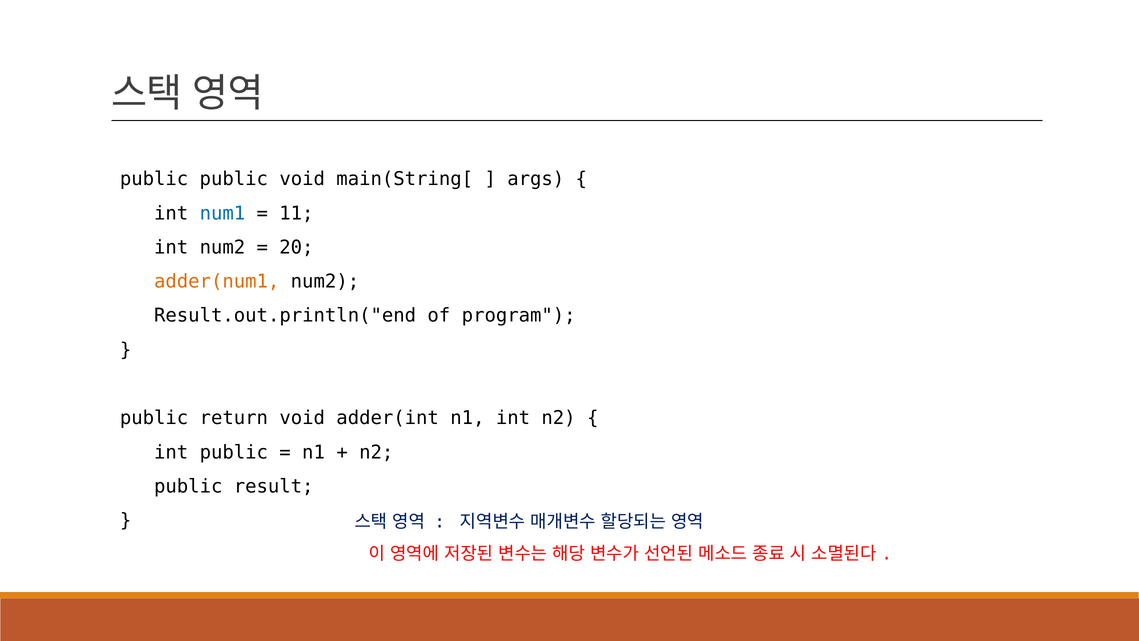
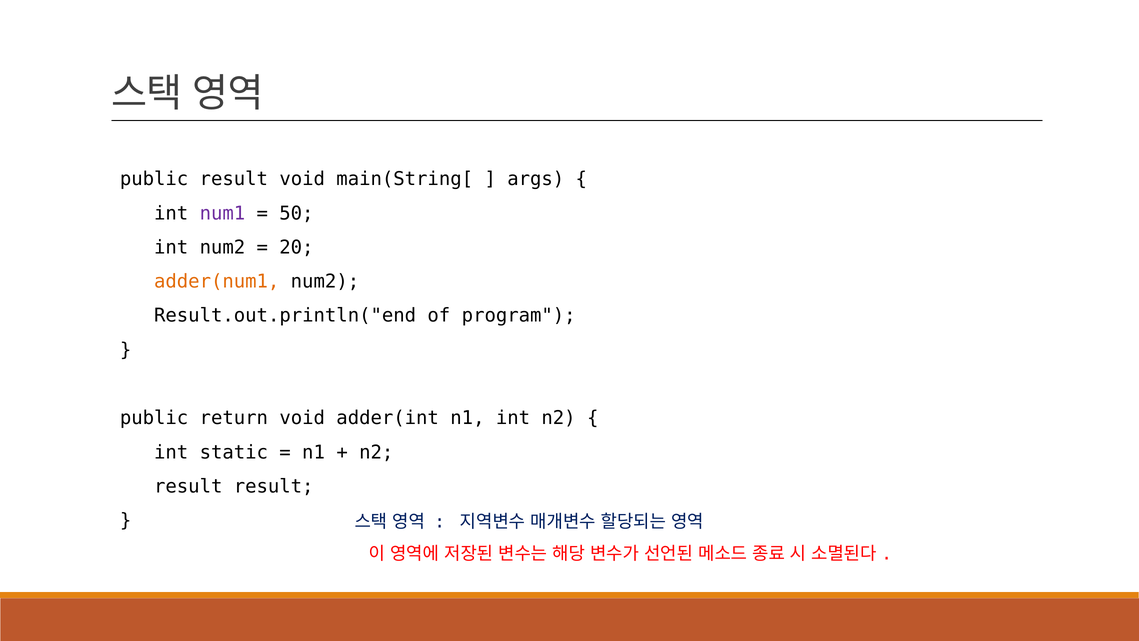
public public: public -> result (234, 179)
num1 colour: blue -> purple (222, 213)
11: 11 -> 50 (296, 213)
int public: public -> static (234, 452)
public: public -> result (188, 486)
